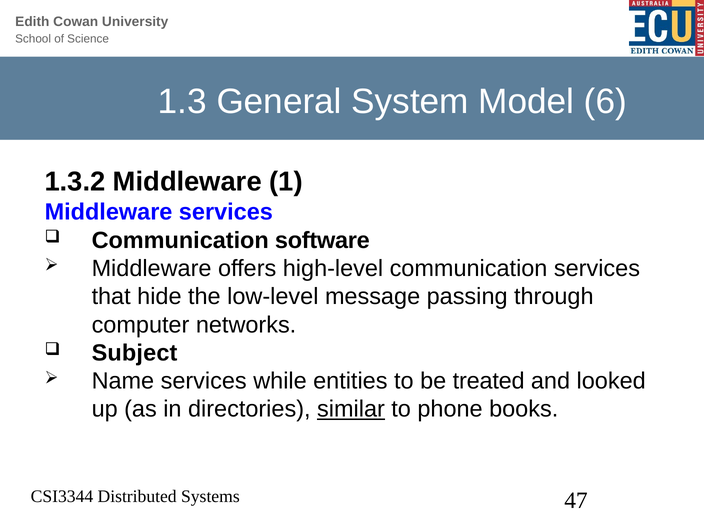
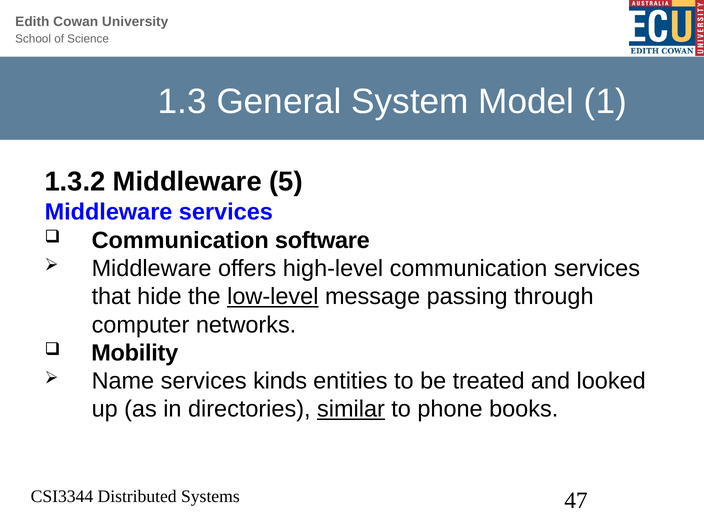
6: 6 -> 1 (605, 101)
1: 1 -> 5 (286, 182)
low-level underline: none -> present (273, 297)
Subject: Subject -> Mobility (135, 353)
while: while -> kinds (280, 381)
